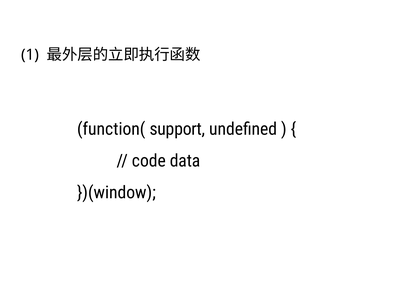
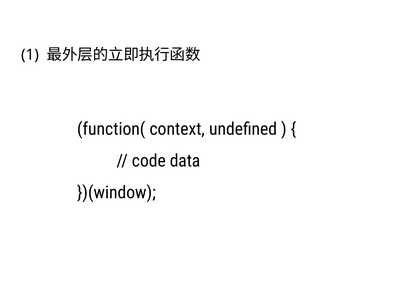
support: support -> context (177, 129)
